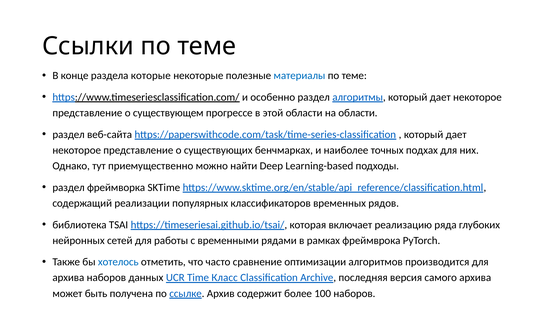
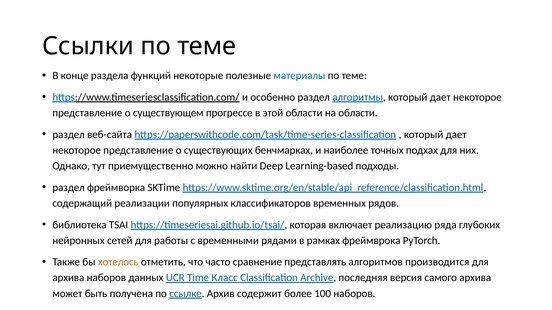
которые: которые -> функций (151, 76)
хотелось colour: blue -> orange (118, 262)
оптимизации: оптимизации -> представлять (315, 262)
